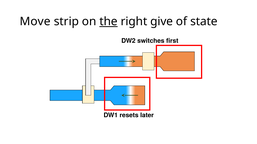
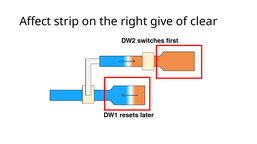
Move: Move -> Affect (35, 22)
the underline: present -> none (108, 22)
state: state -> clear (204, 22)
